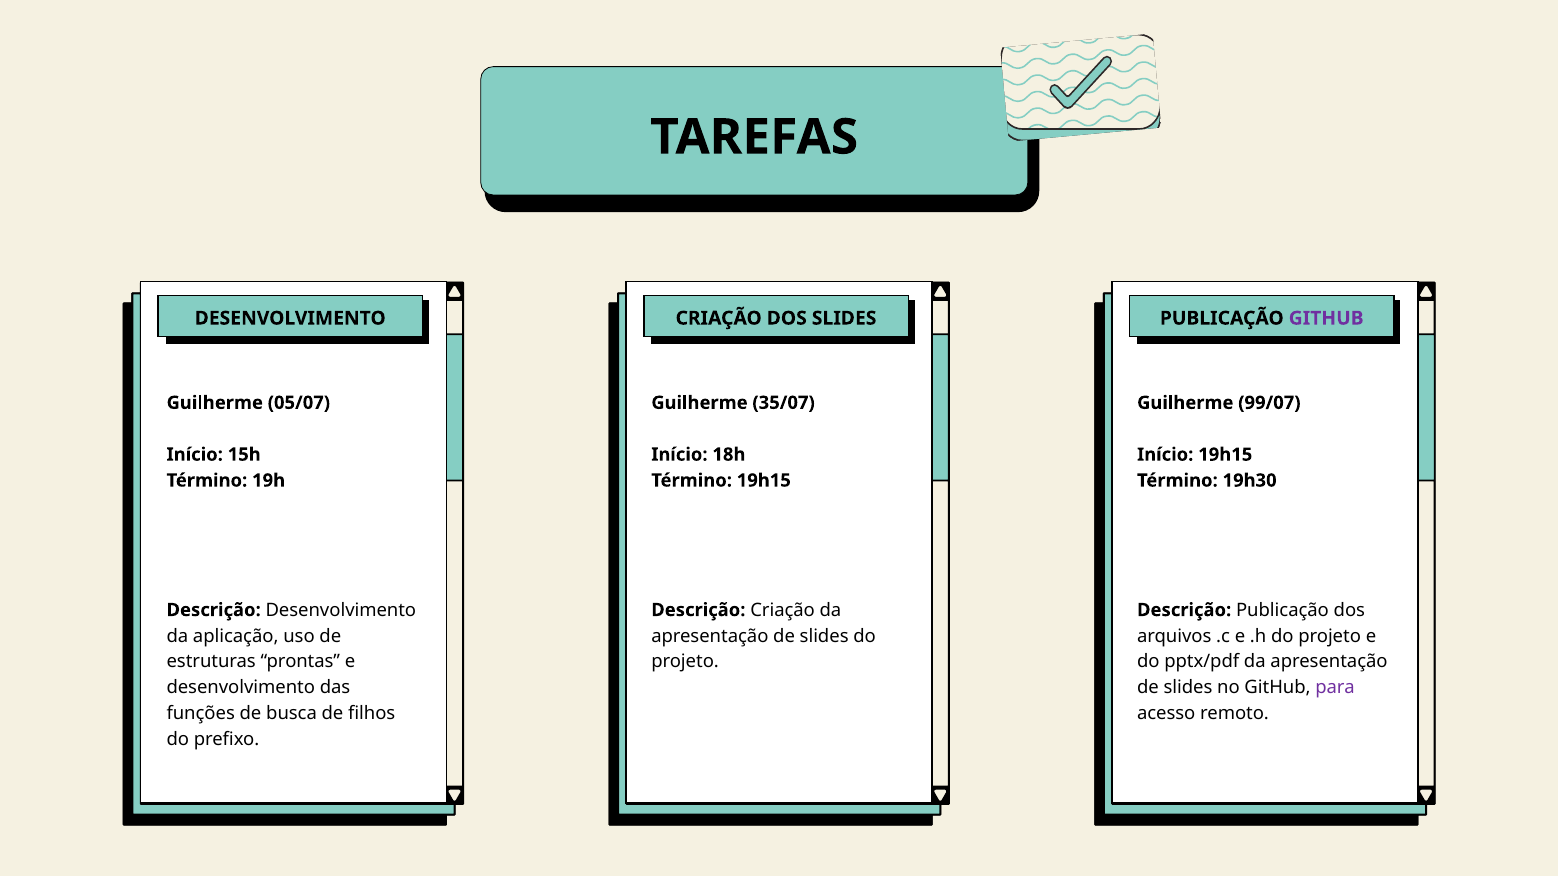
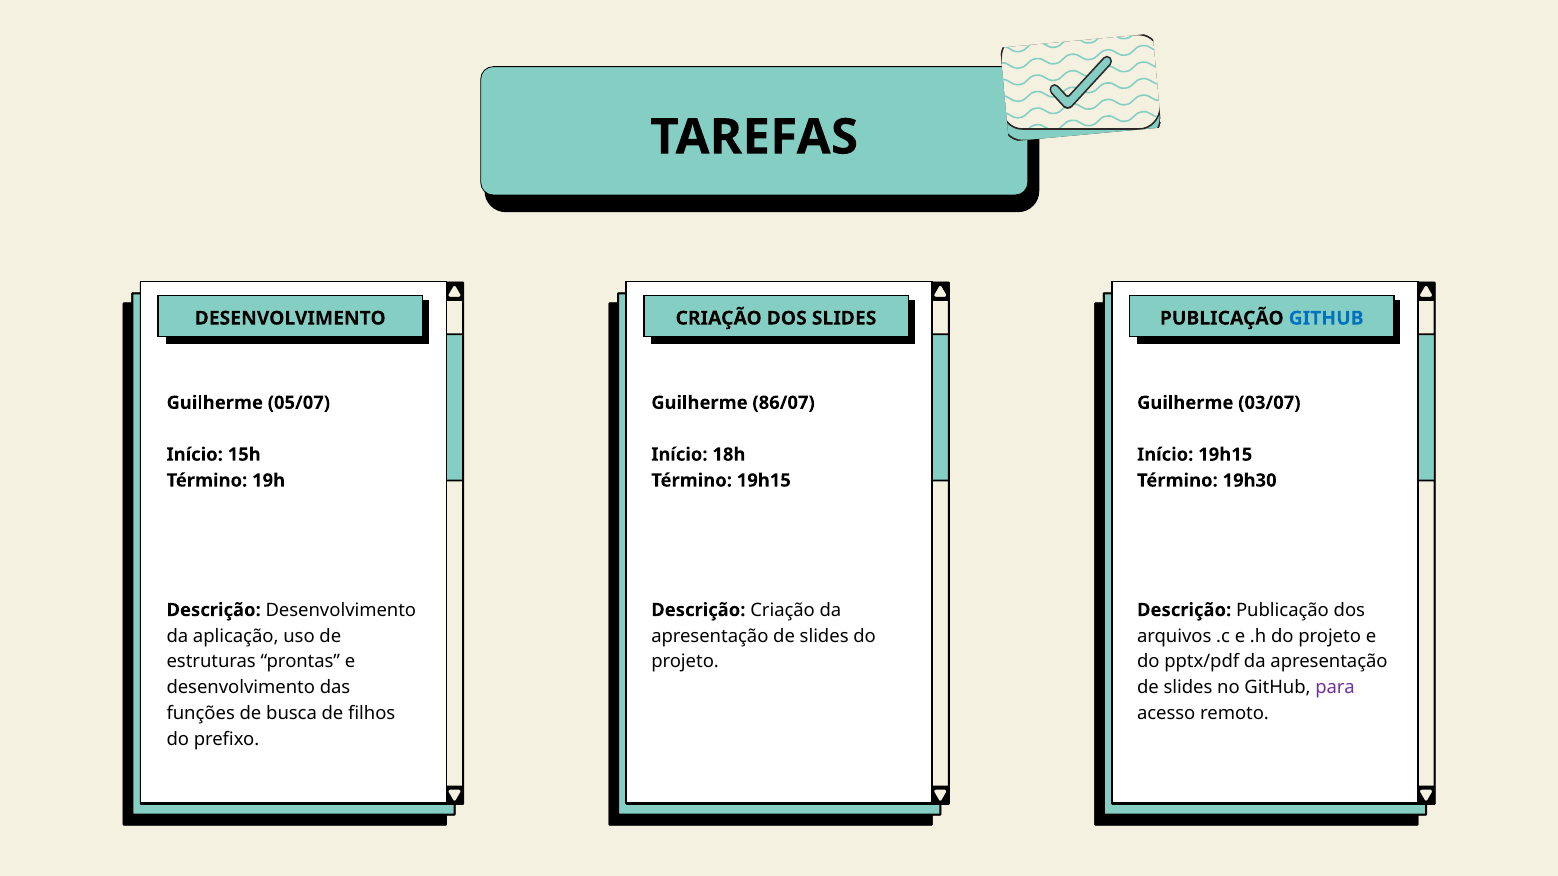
GITHUB colour: purple -> blue (1326, 318)
35/07: 35/07 -> 86/07 (784, 403)
99/07: 99/07 -> 03/07 (1269, 403)
